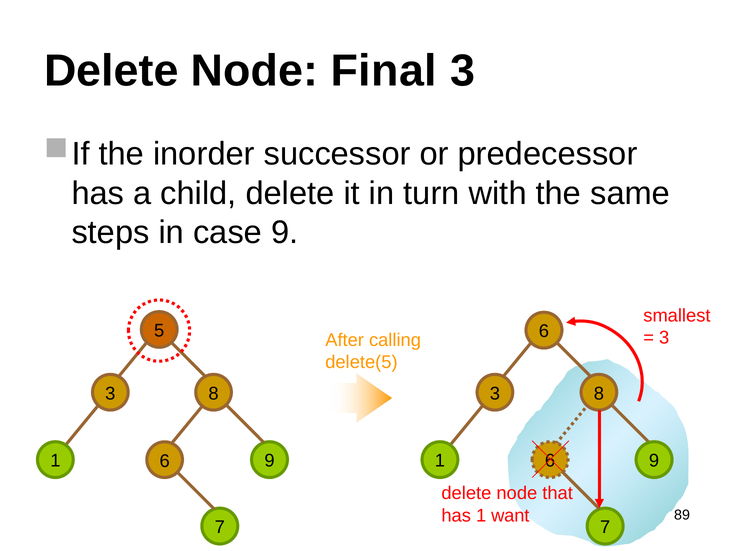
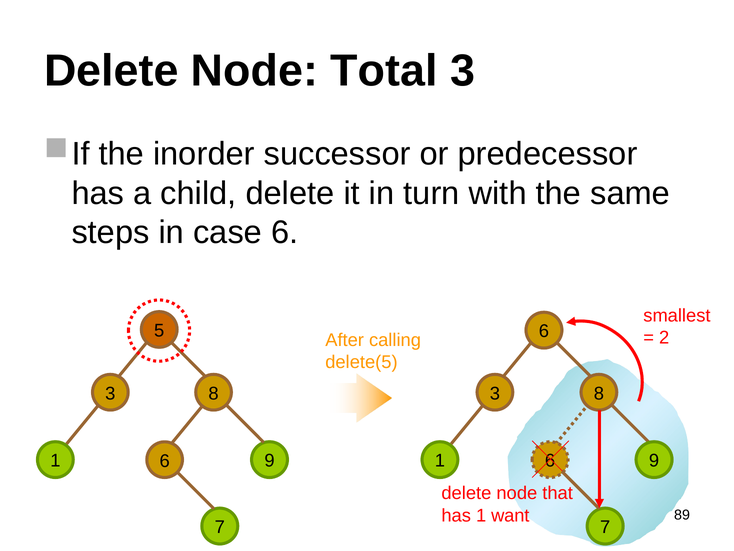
Final: Final -> Total (384, 71)
case 9: 9 -> 6 (285, 232)
3: 3 -> 2 (664, 338)
